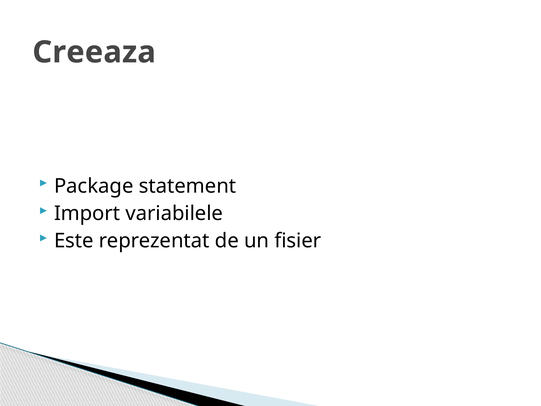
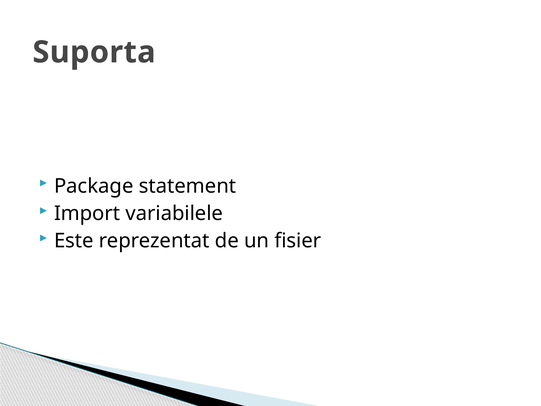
Creeaza: Creeaza -> Suporta (94, 52)
